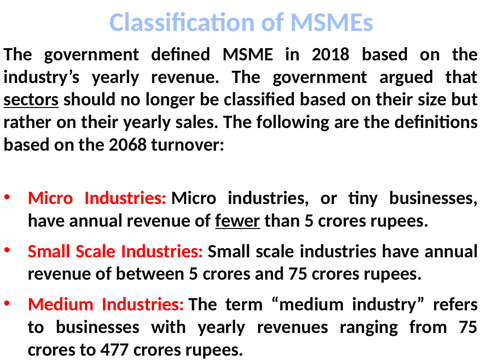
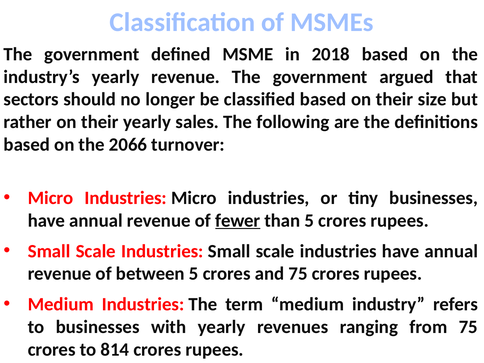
sectors underline: present -> none (31, 99)
2068: 2068 -> 2066 (128, 145)
477: 477 -> 814 (115, 350)
